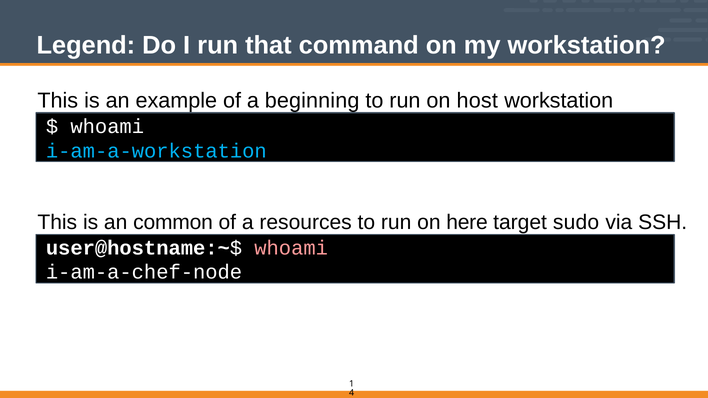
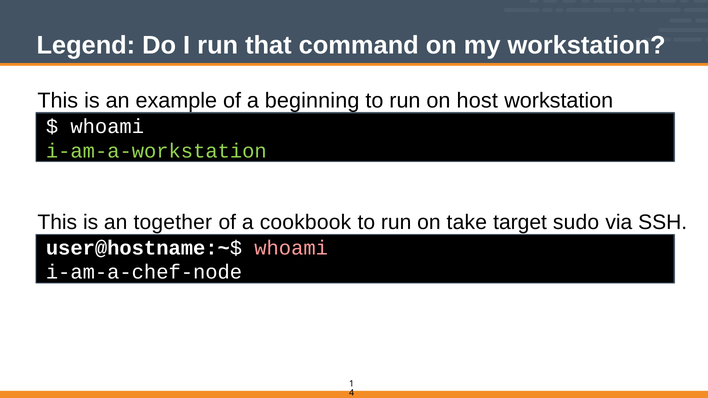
i-am-a-workstation colour: light blue -> light green (156, 151)
common: common -> together (173, 223)
resources: resources -> cookbook (305, 223)
here: here -> take (467, 223)
